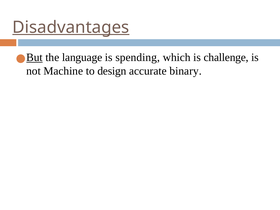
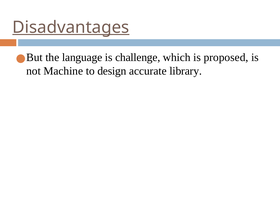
But underline: present -> none (34, 57)
spending: spending -> challenge (138, 57)
challenge: challenge -> proposed (226, 57)
binary: binary -> library (186, 71)
